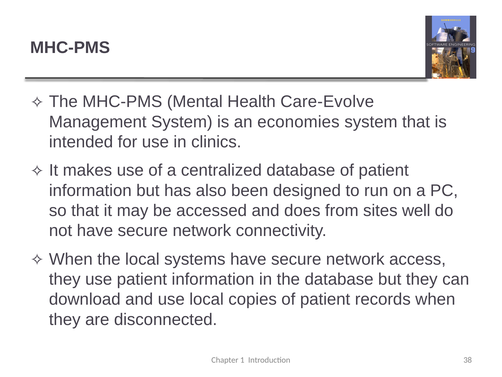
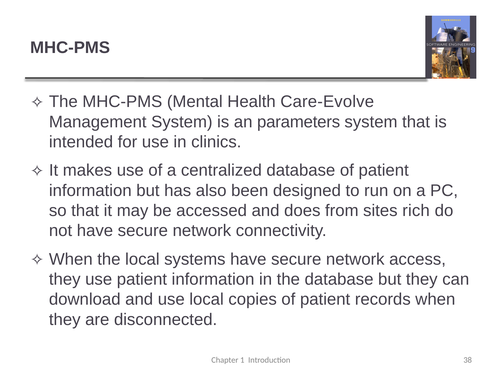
economies: economies -> parameters (299, 122)
well: well -> rich (416, 210)
